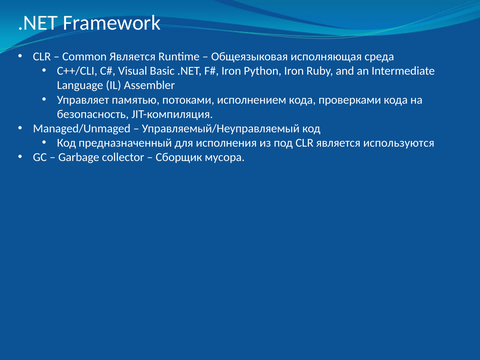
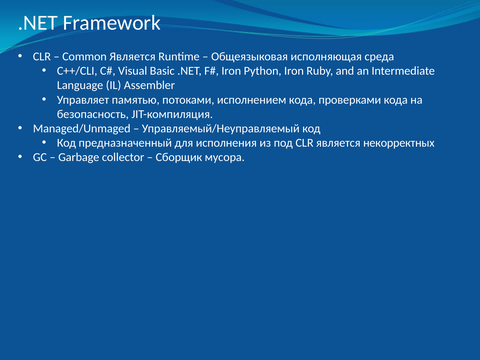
используются: используются -> некорректных (399, 143)
